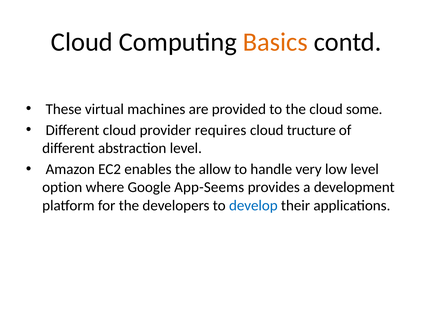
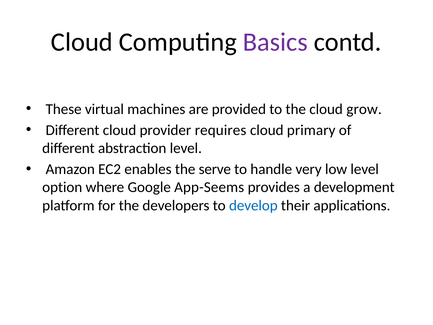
Basics colour: orange -> purple (275, 42)
some: some -> grow (364, 109)
tructure: tructure -> primary (311, 130)
allow: allow -> serve (215, 169)
